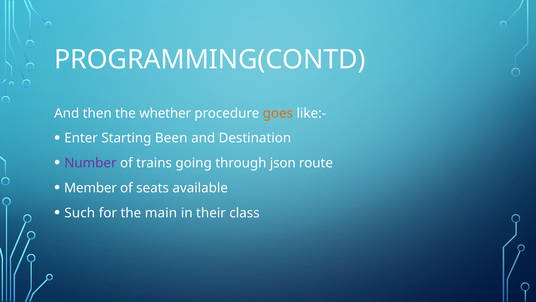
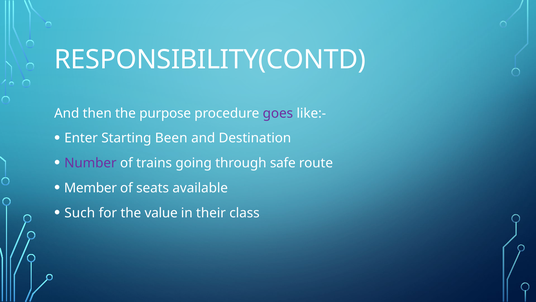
PROGRAMMING(CONTD: PROGRAMMING(CONTD -> RESPONSIBILITY(CONTD (210, 60)
whether: whether -> purpose (165, 113)
goes colour: orange -> purple (278, 113)
json: json -> safe (283, 163)
main: main -> value (161, 213)
